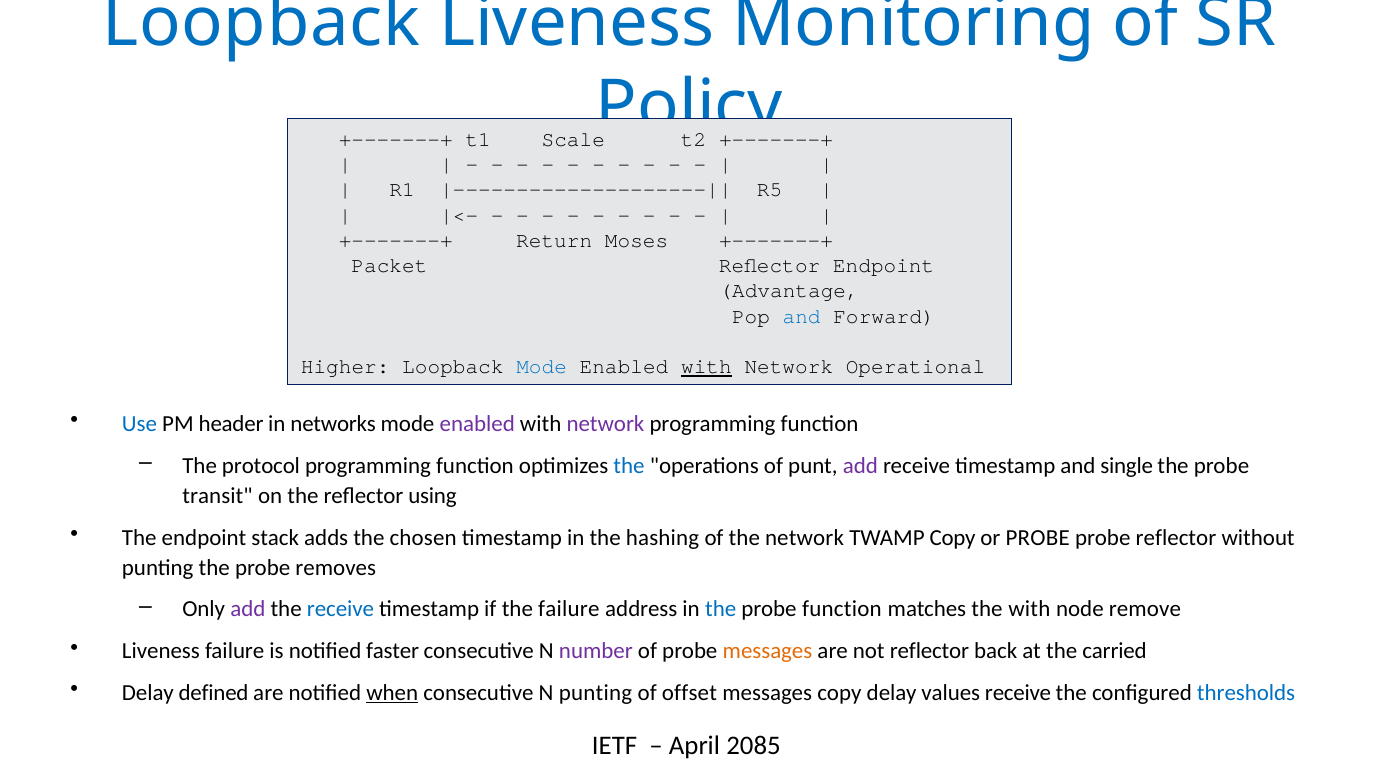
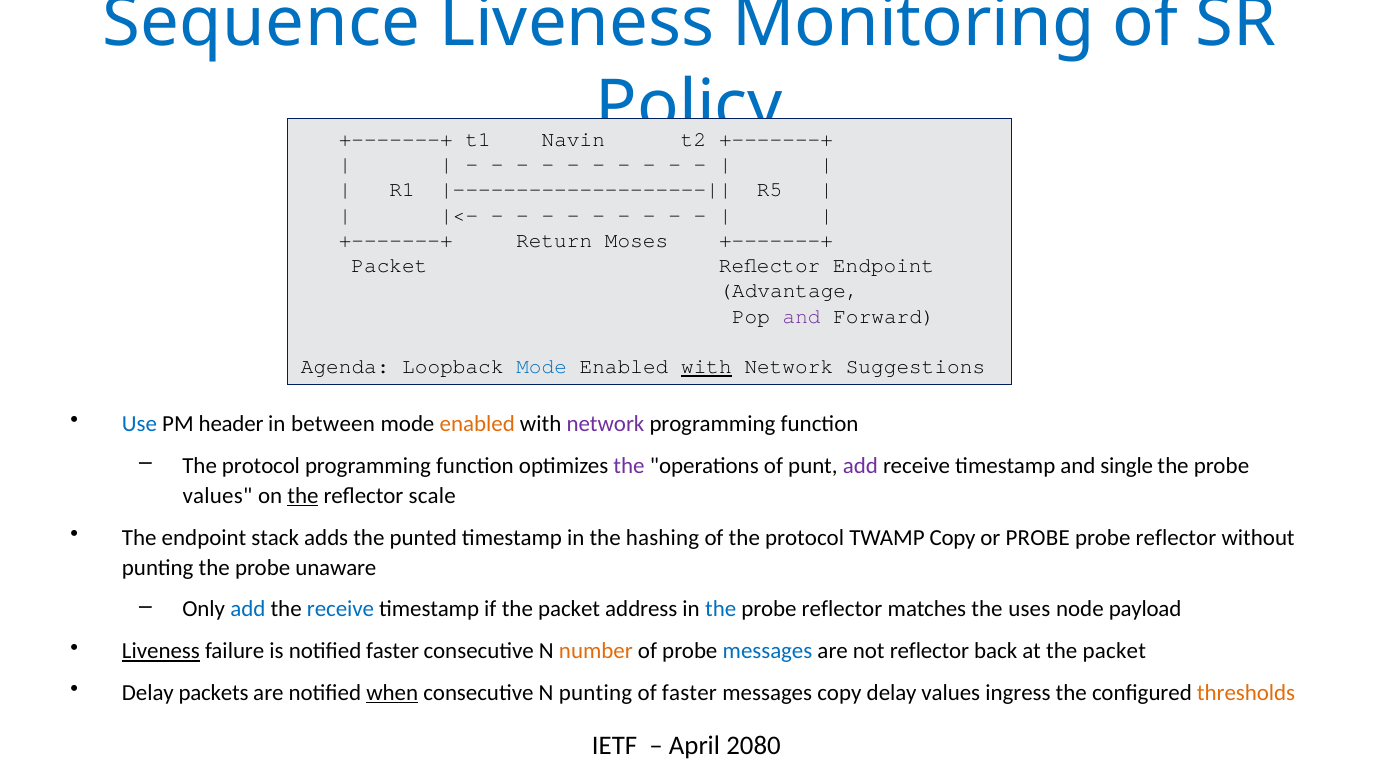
Loopback: Loopback -> Sequence (261, 23)
Scale: Scale -> Navin (573, 139)
and colour: blue -> purple (802, 317)
Higher: Higher -> Agenda (345, 367)
Operational: Operational -> Suggestions (915, 367)
networks: networks -> between (333, 424)
enabled colour: purple -> orange (477, 424)
the colour: blue -> purple (629, 466)
transit: transit -> values (217, 496)
the underline: none -> present (303, 496)
using: using -> scale (432, 496)
chosen: chosen -> punted (423, 538)
of the network: network -> protocol (805, 538)
removes: removes -> unaware (336, 568)
add colour: purple -> blue (248, 610)
if the failure: failure -> packet (569, 610)
function: function -> reflector (842, 610)
the with: with -> uses (1029, 610)
remove: remove -> payload (1145, 610)
Liveness underline: none -> present (161, 652)
number colour: purple -> orange (596, 652)
messages colour: orange -> blue (768, 652)
at the carried: carried -> packet (1114, 652)
defined: defined -> packets (214, 693)
of offset: offset -> faster (689, 693)
values receive: receive -> ingress (1018, 693)
thresholds colour: blue -> orange (1246, 693)
2085: 2085 -> 2080 (753, 747)
